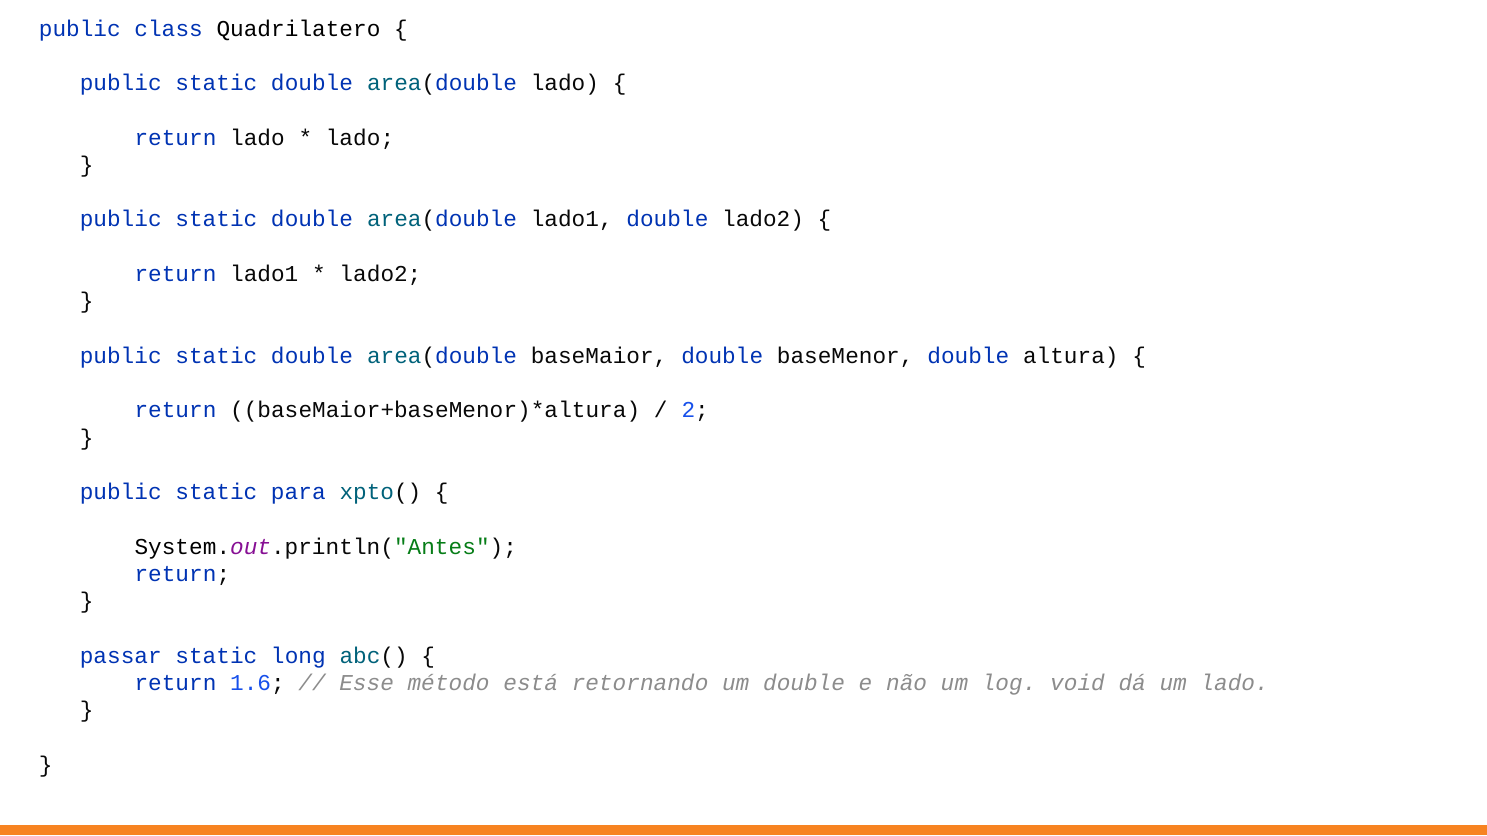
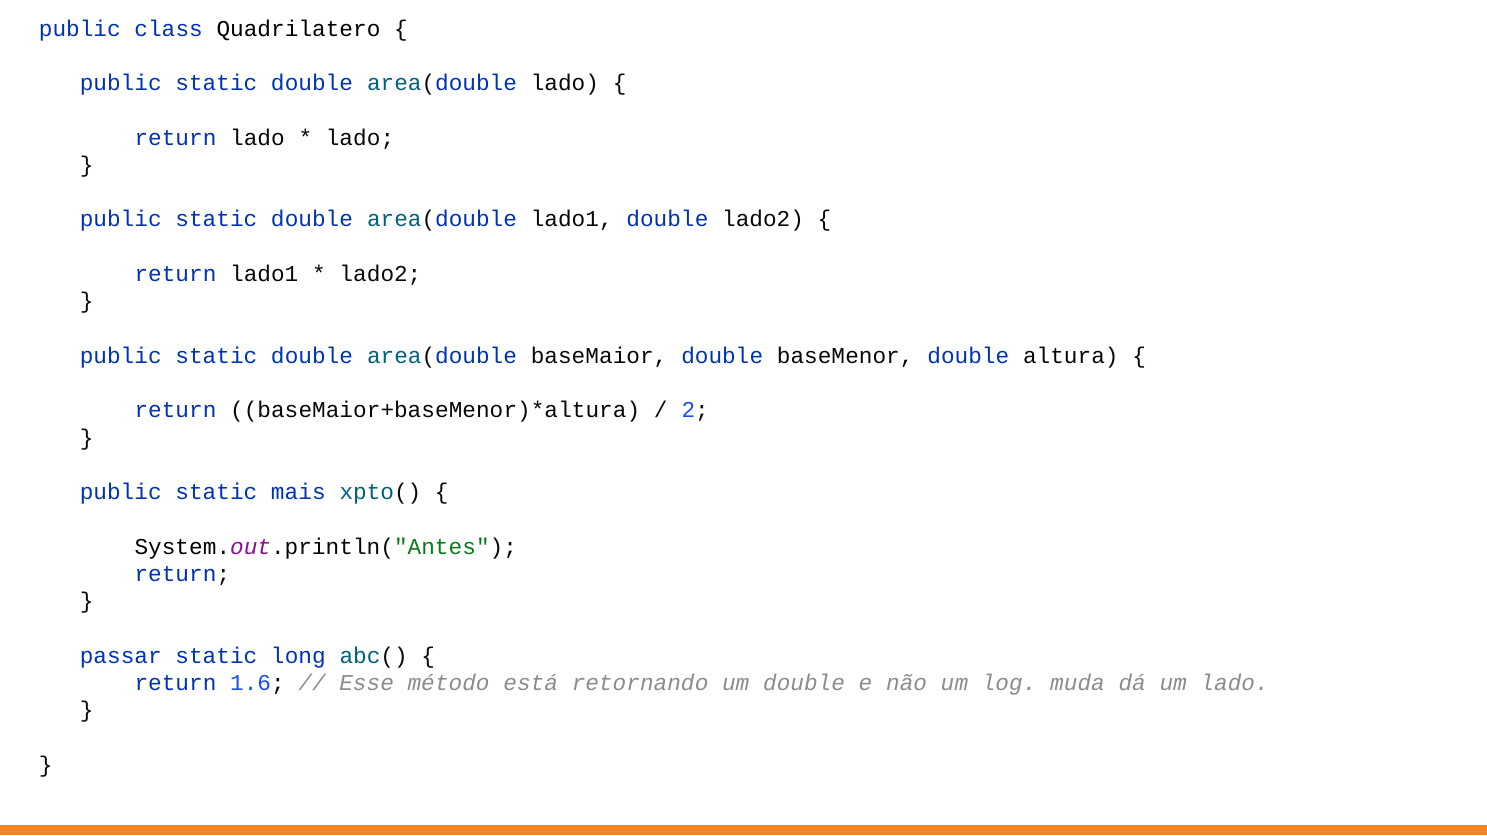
para: para -> mais (298, 492)
void: void -> muda (1077, 683)
